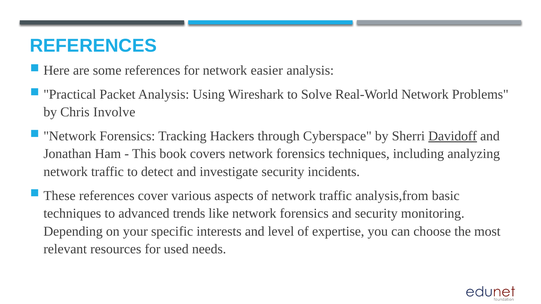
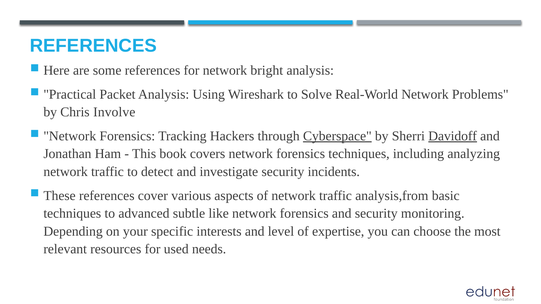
easier: easier -> bright (267, 70)
Cyberspace underline: none -> present (337, 136)
trends: trends -> subtle (189, 214)
